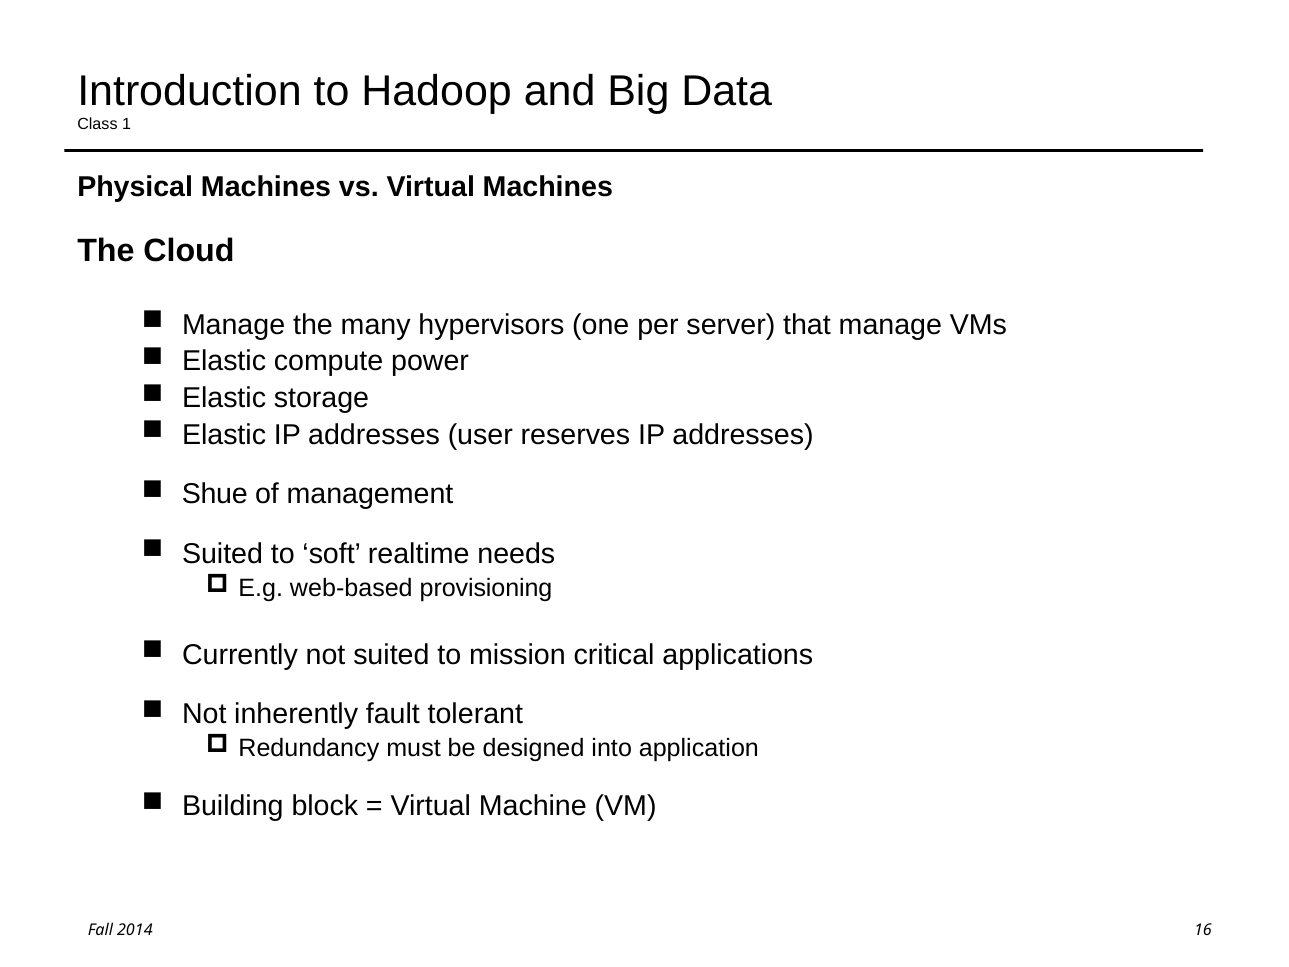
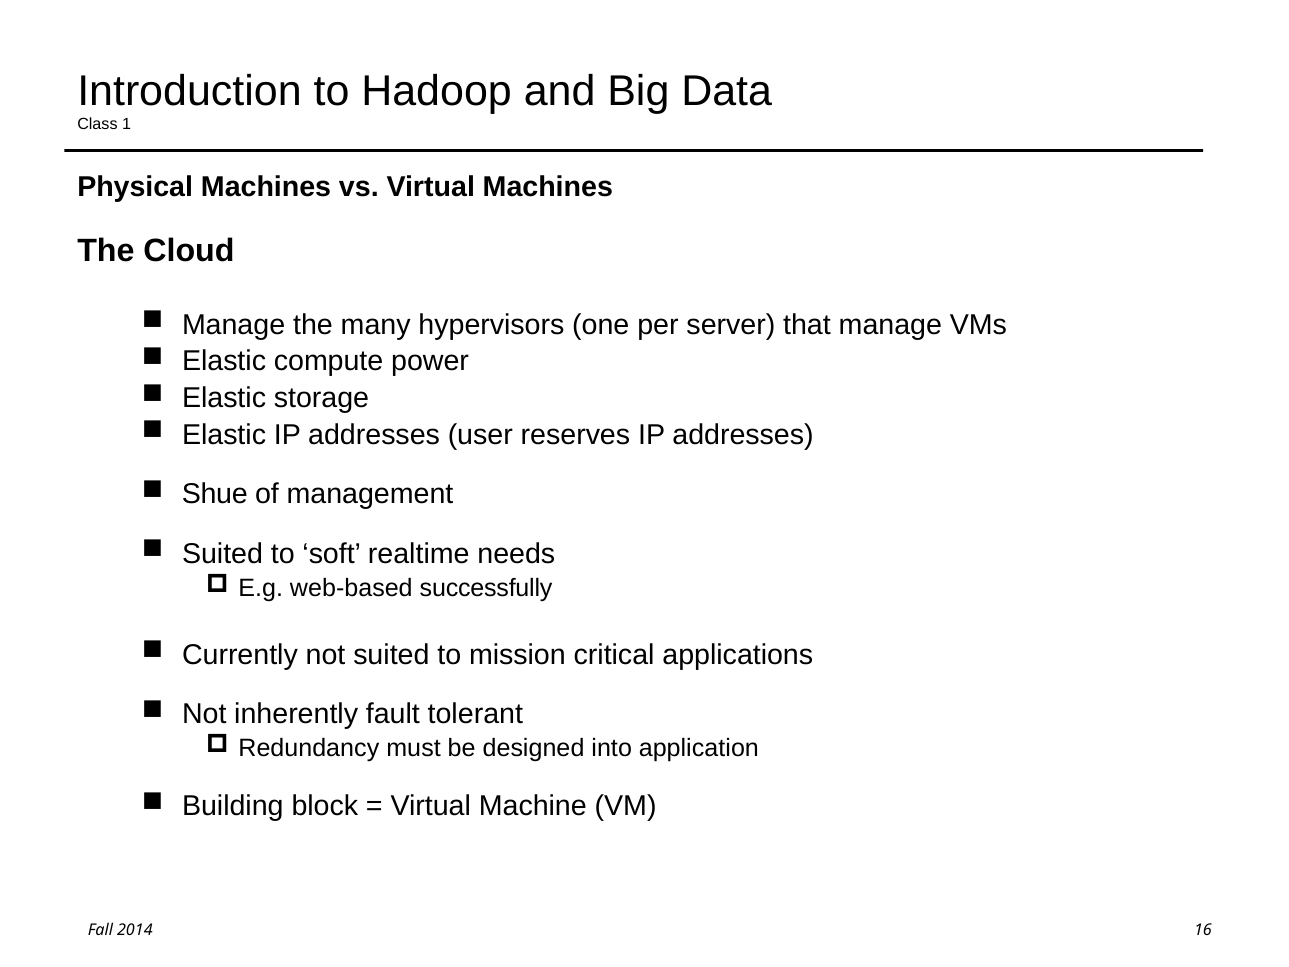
provisioning: provisioning -> successfully (486, 588)
